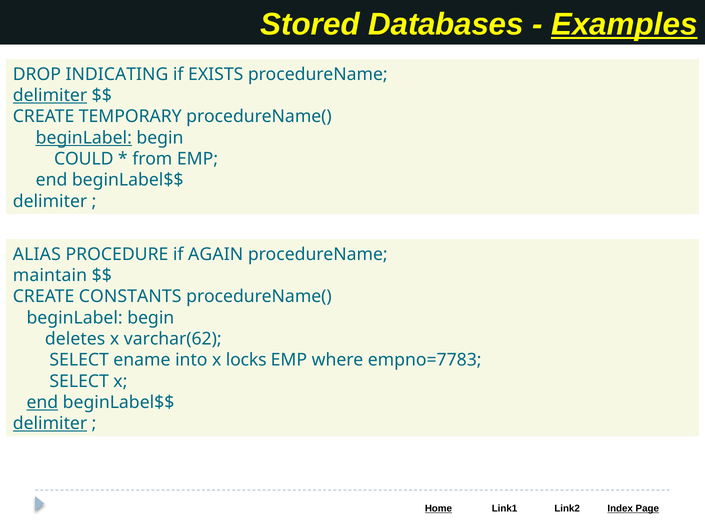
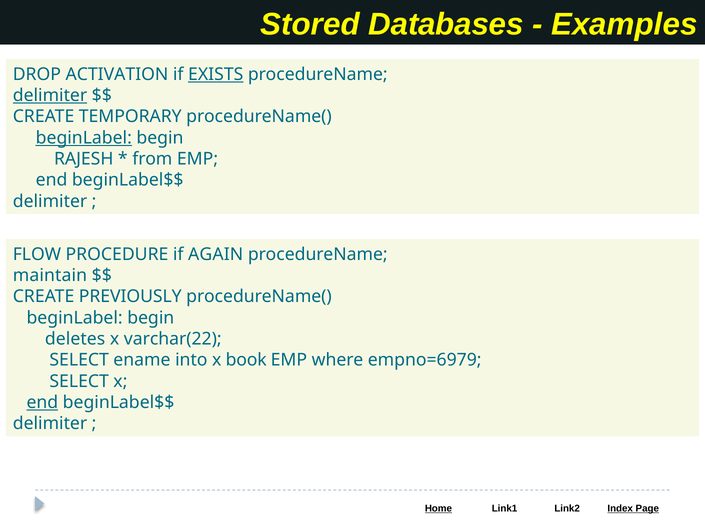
Examples underline: present -> none (624, 24)
INDICATING: INDICATING -> ACTIVATION (117, 74)
EXISTS underline: none -> present (216, 74)
COULD: COULD -> RAJESH (84, 159)
ALIAS: ALIAS -> FLOW (37, 254)
CONSTANTS: CONSTANTS -> PREVIOUSLY (130, 296)
varchar(62: varchar(62 -> varchar(22 (173, 339)
locks: locks -> book (246, 360)
empno=7783: empno=7783 -> empno=6979 (425, 360)
delimiter underline: present -> none (50, 423)
